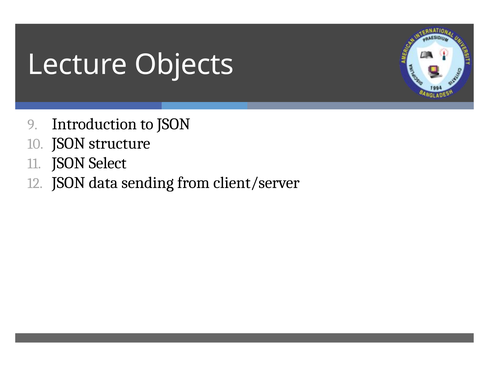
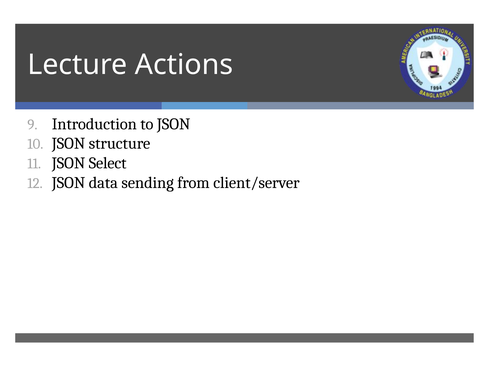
Objects: Objects -> Actions (184, 65)
